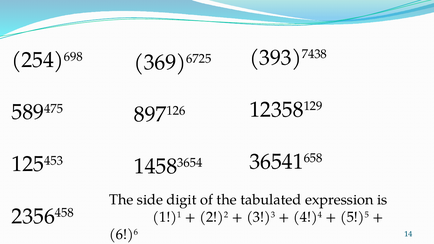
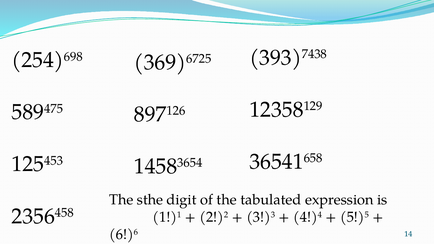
side: side -> sthe (150, 200)
